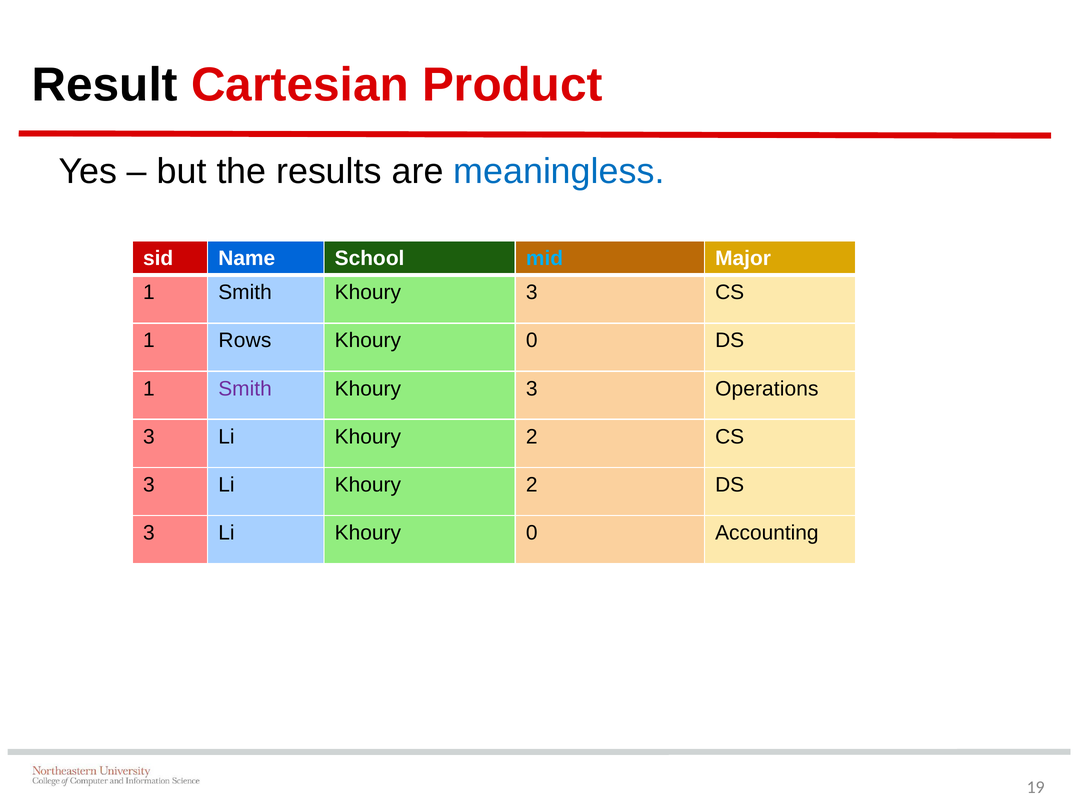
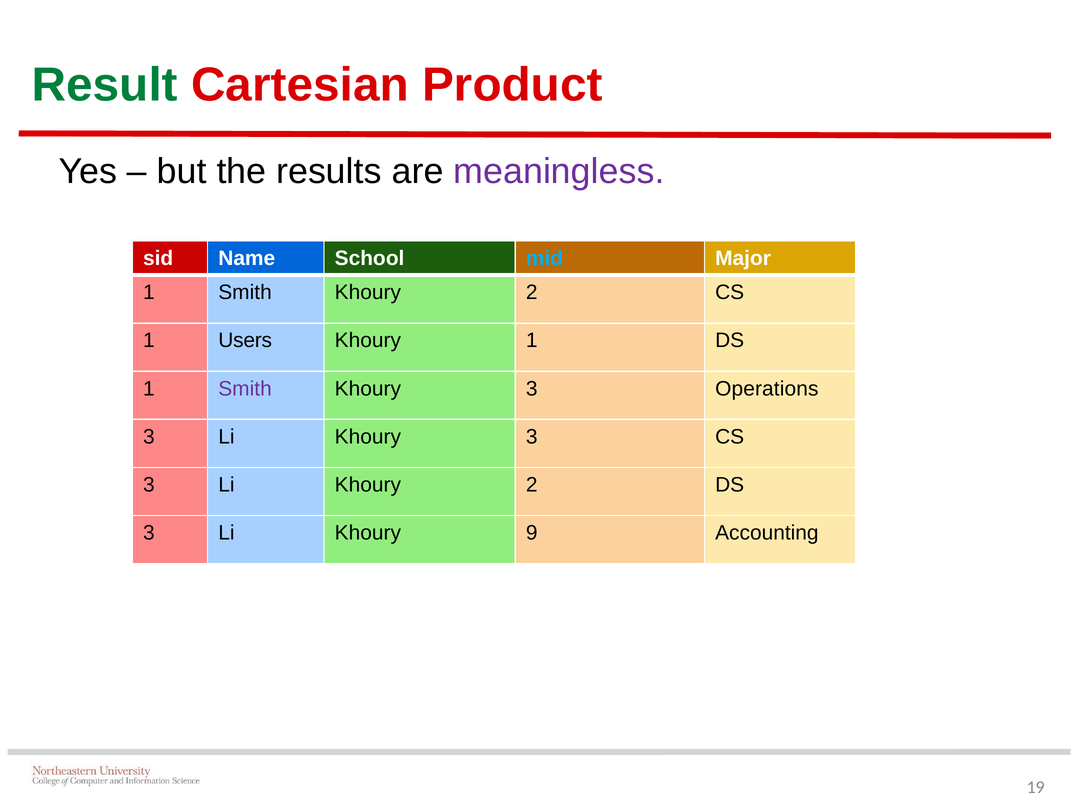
Result colour: black -> green (105, 85)
meaningless colour: blue -> purple (559, 171)
3: 3 -> 2 (532, 293)
Rows: Rows -> Users (245, 341)
0: 0 -> 1 (532, 341)
2: 2 -> 3 (532, 437)
Li Khoury 0: 0 -> 9 (532, 533)
